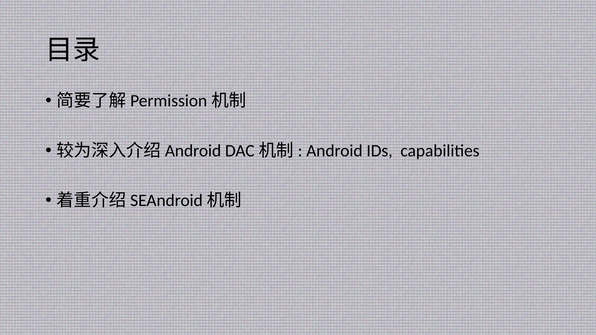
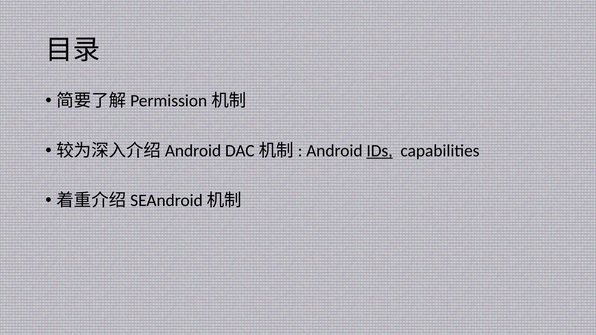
IDs underline: none -> present (380, 151)
